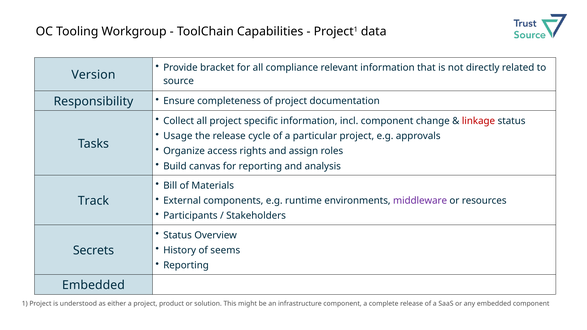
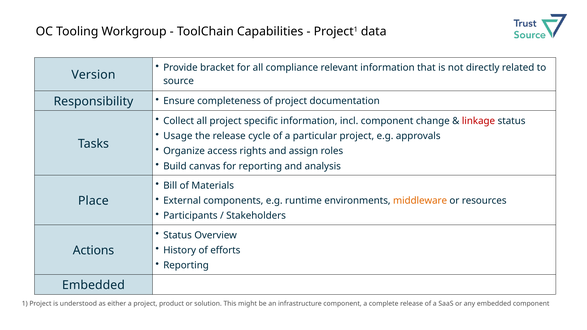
middleware colour: purple -> orange (420, 201)
Track: Track -> Place (93, 201)
seems: seems -> efforts (225, 250)
Secrets: Secrets -> Actions (94, 251)
